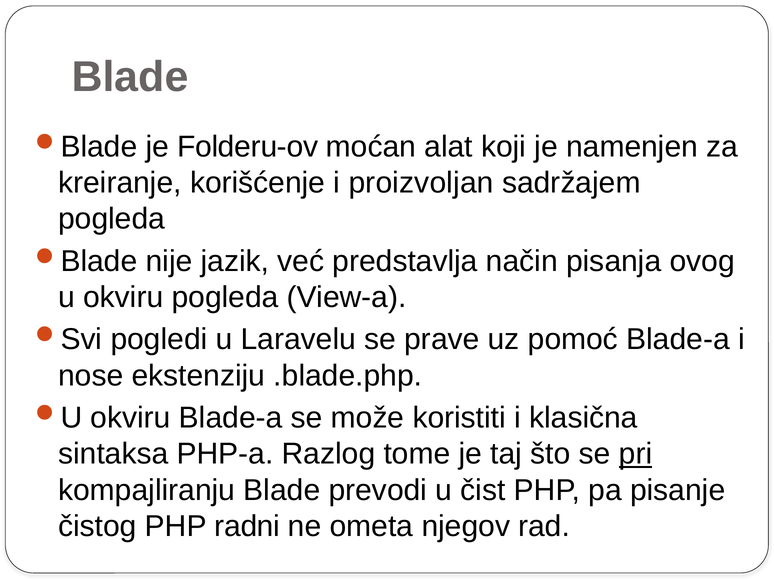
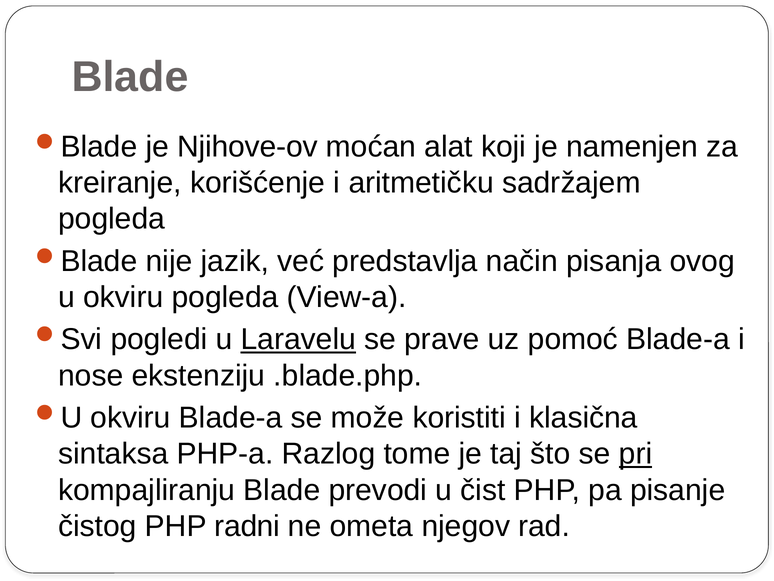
Folderu-ov: Folderu-ov -> Njihove-ov (248, 146)
proizvoljan: proizvoljan -> aritmetičku (421, 183)
Laravelu underline: none -> present (298, 339)
